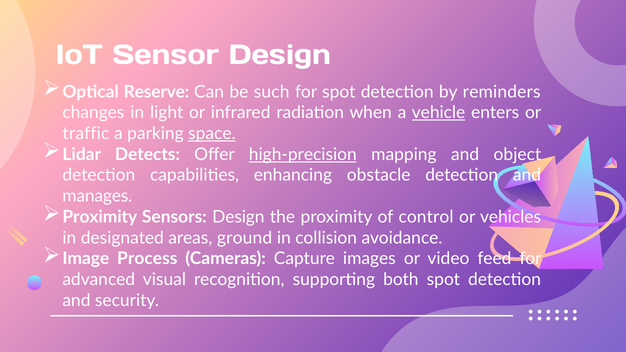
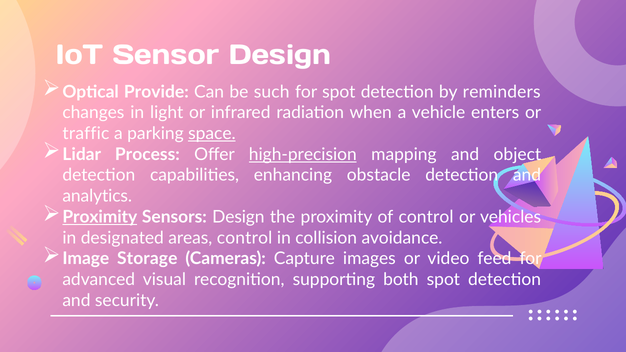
Reserve: Reserve -> Provide (156, 92)
vehicle underline: present -> none (439, 113)
Detects: Detects -> Process (147, 154)
manages: manages -> analytics (97, 196)
Proximity underline: none -> present (100, 217)
areas ground: ground -> control (245, 238)
Process: Process -> Storage (147, 259)
